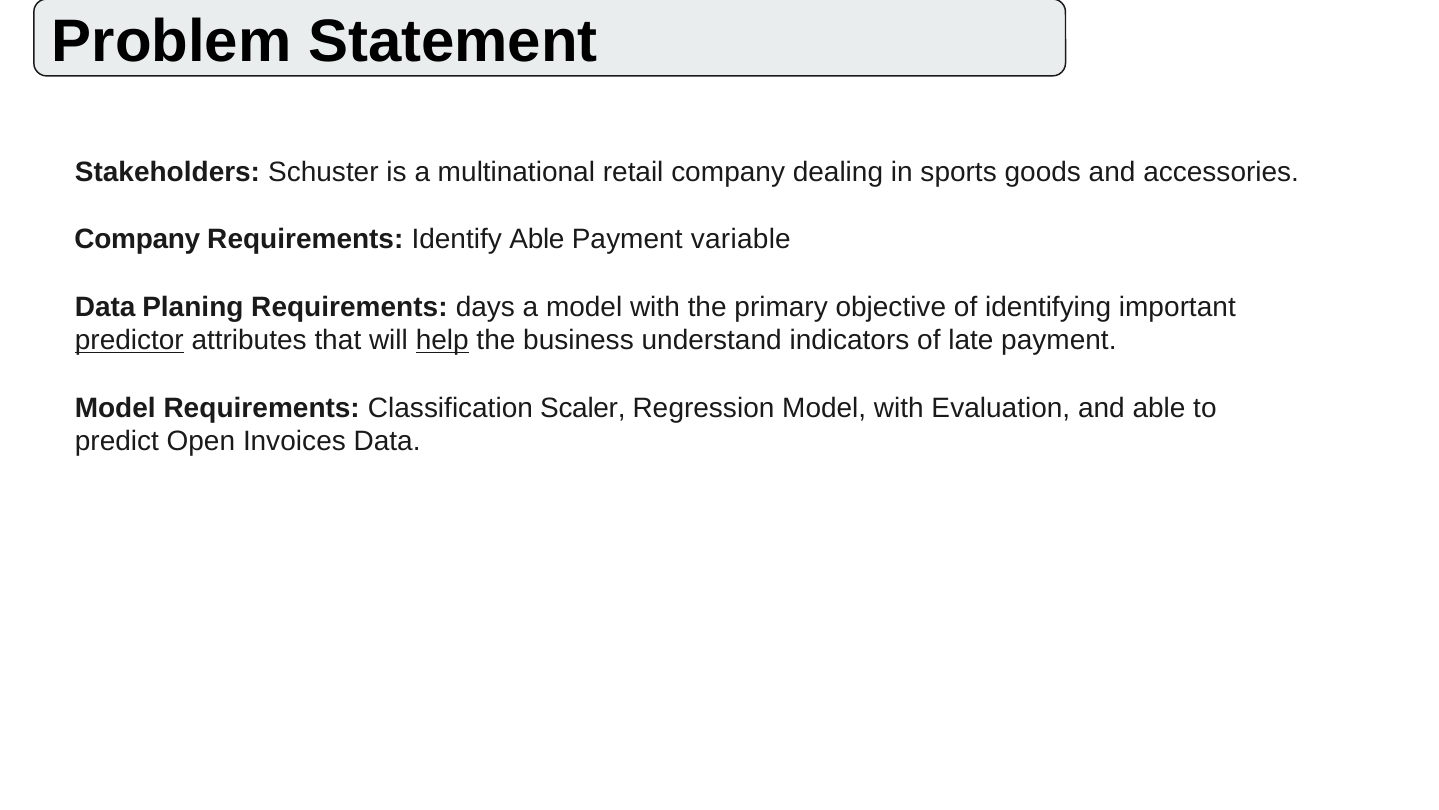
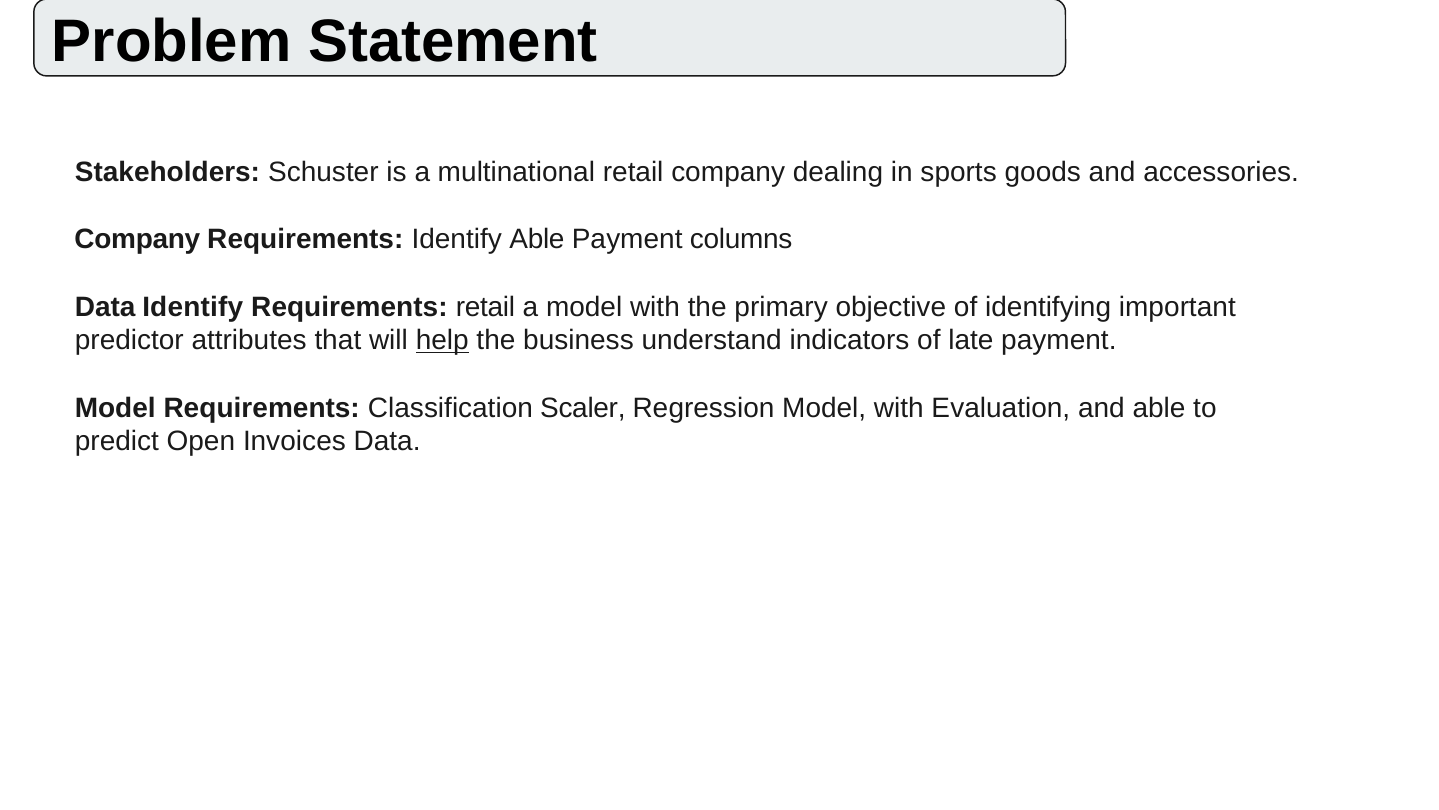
variable: variable -> columns (741, 240)
Data Planing: Planing -> Identify (193, 307)
Requirements days: days -> retail (485, 307)
predictor underline: present -> none (129, 340)
